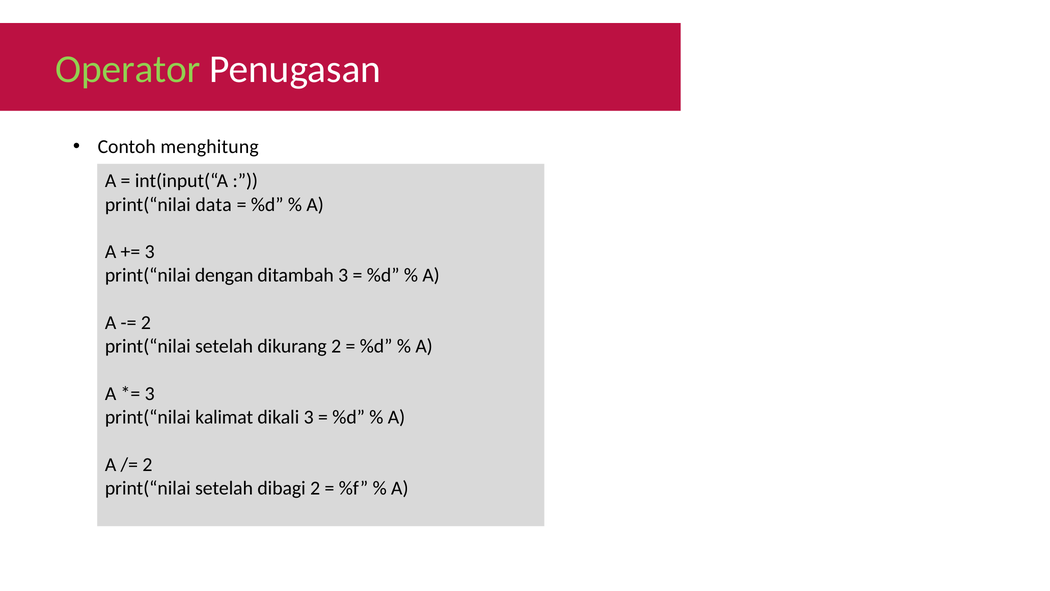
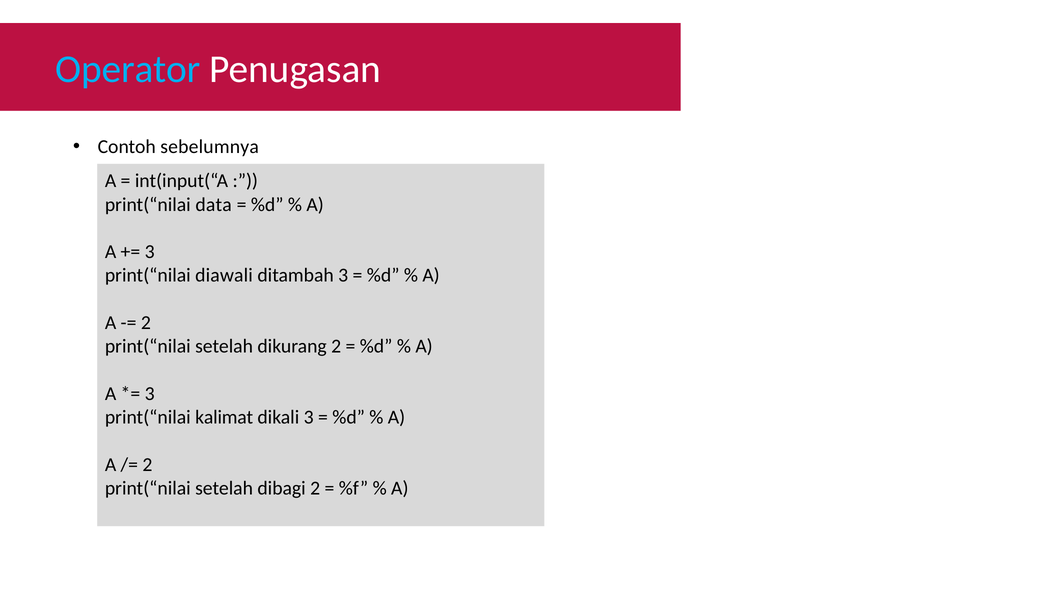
Operator colour: light green -> light blue (128, 69)
menghitung: menghitung -> sebelumnya (210, 147)
dengan: dengan -> diawali (224, 275)
